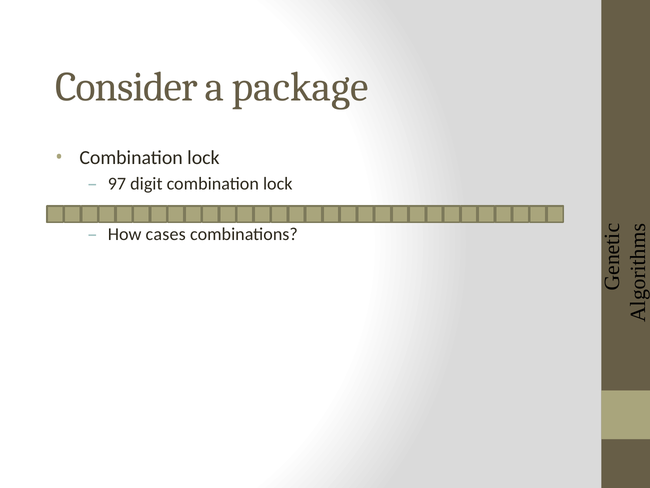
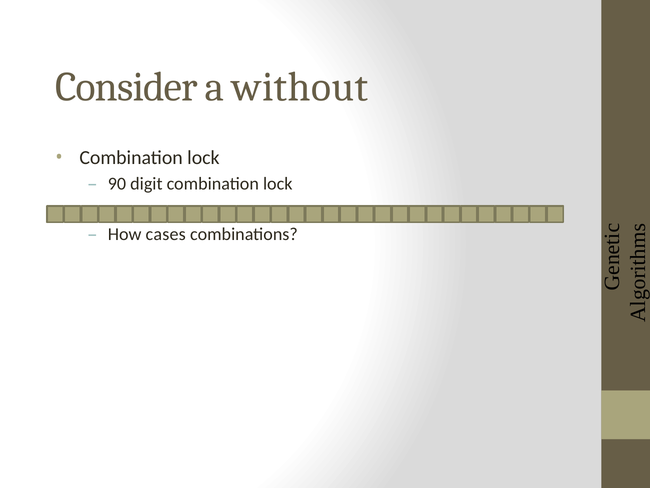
package: package -> without (300, 87)
97: 97 -> 90 (117, 184)
